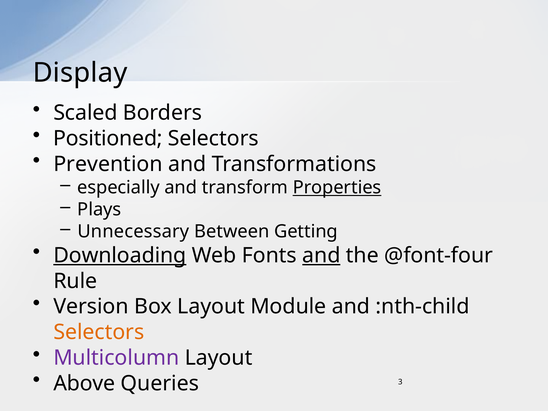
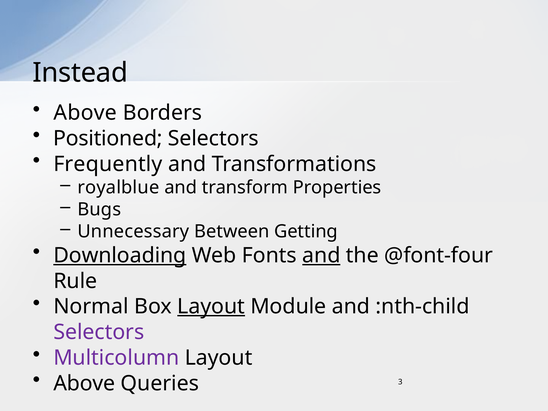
Display: Display -> Instead (80, 73)
Scaled: Scaled -> Above (85, 113)
Prevention: Prevention -> Frequently (108, 164)
especially: especially -> royalblue (118, 188)
Properties underline: present -> none (337, 188)
Plays: Plays -> Bugs (99, 210)
Version: Version -> Normal (91, 307)
Layout underline: none -> present (211, 307)
Selectors colour: orange -> purple (99, 332)
